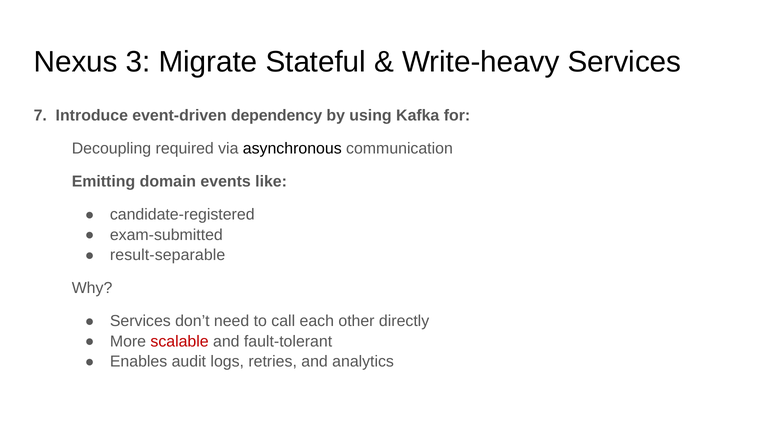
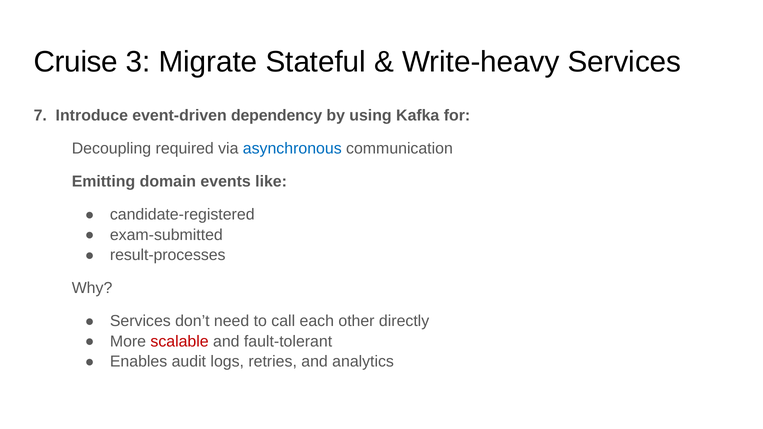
Nexus: Nexus -> Cruise (76, 62)
asynchronous colour: black -> blue (292, 149)
result-separable: result-separable -> result-processes (168, 255)
